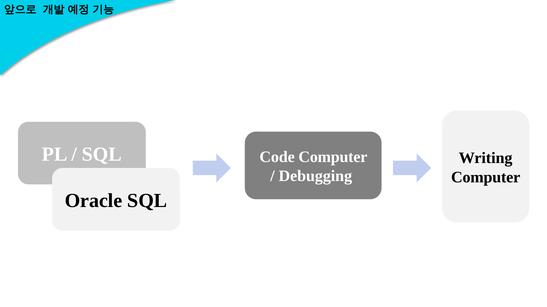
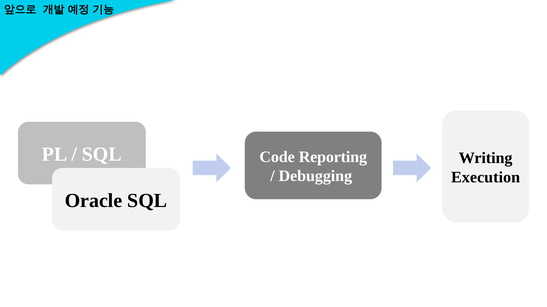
Code Computer: Computer -> Reporting (333, 157)
Computer: Computer -> Execution (486, 178)
